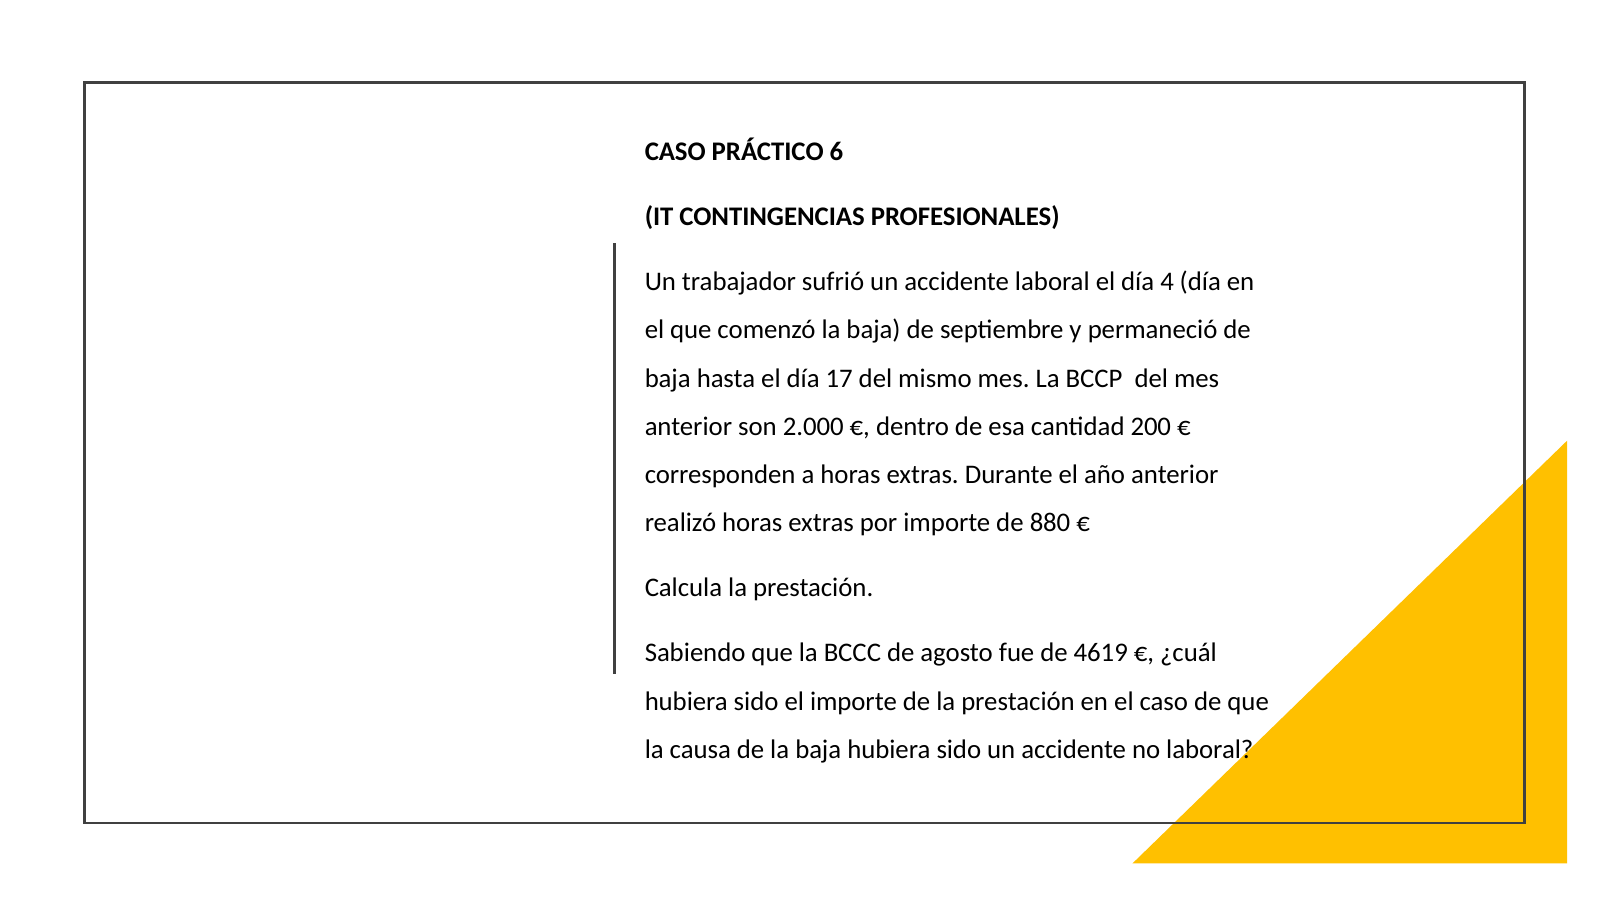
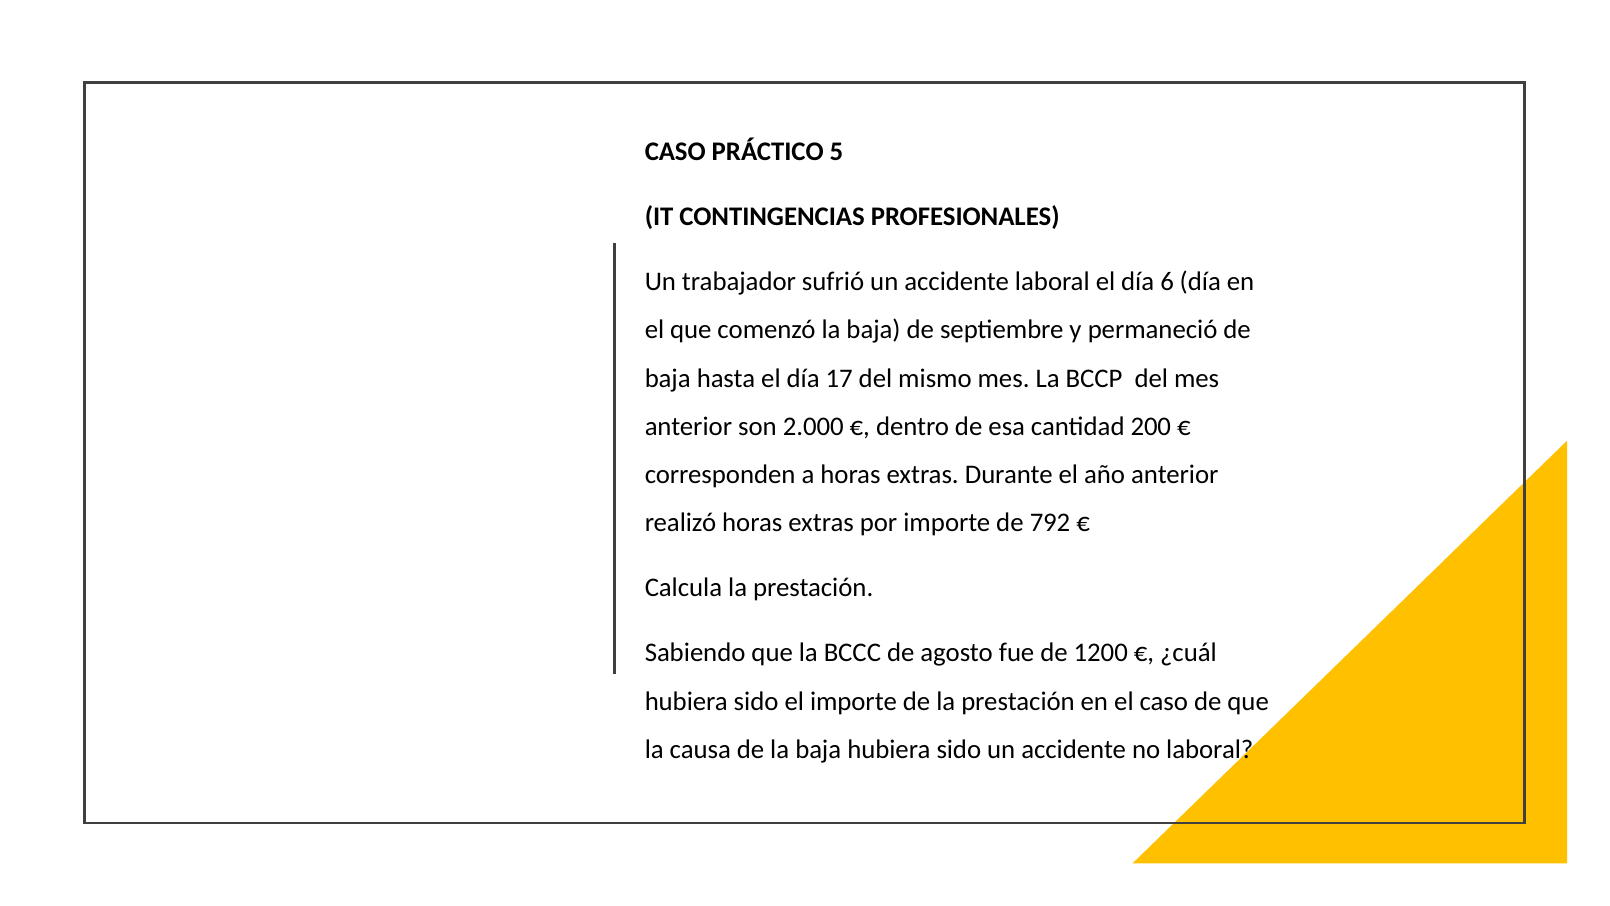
6: 6 -> 5 (836, 151)
4: 4 -> 6 (1167, 282)
880: 880 -> 792 (1050, 523)
4619: 4619 -> 1200 (1101, 653)
